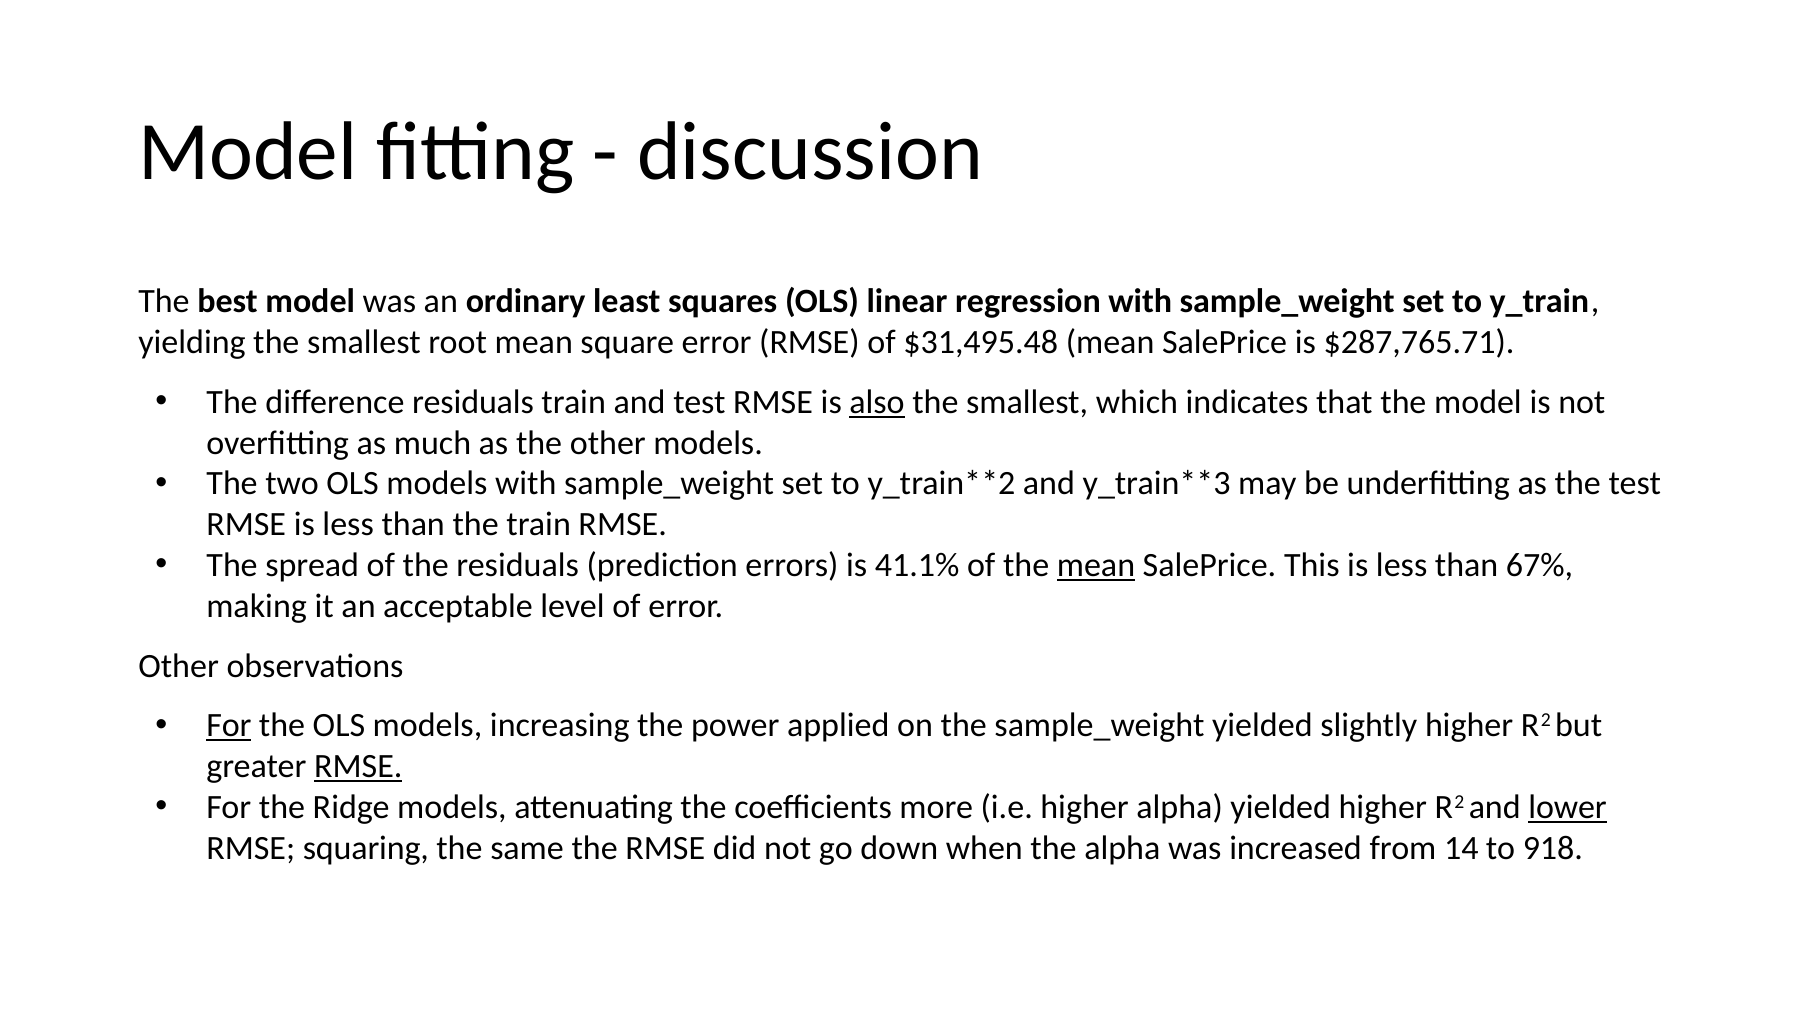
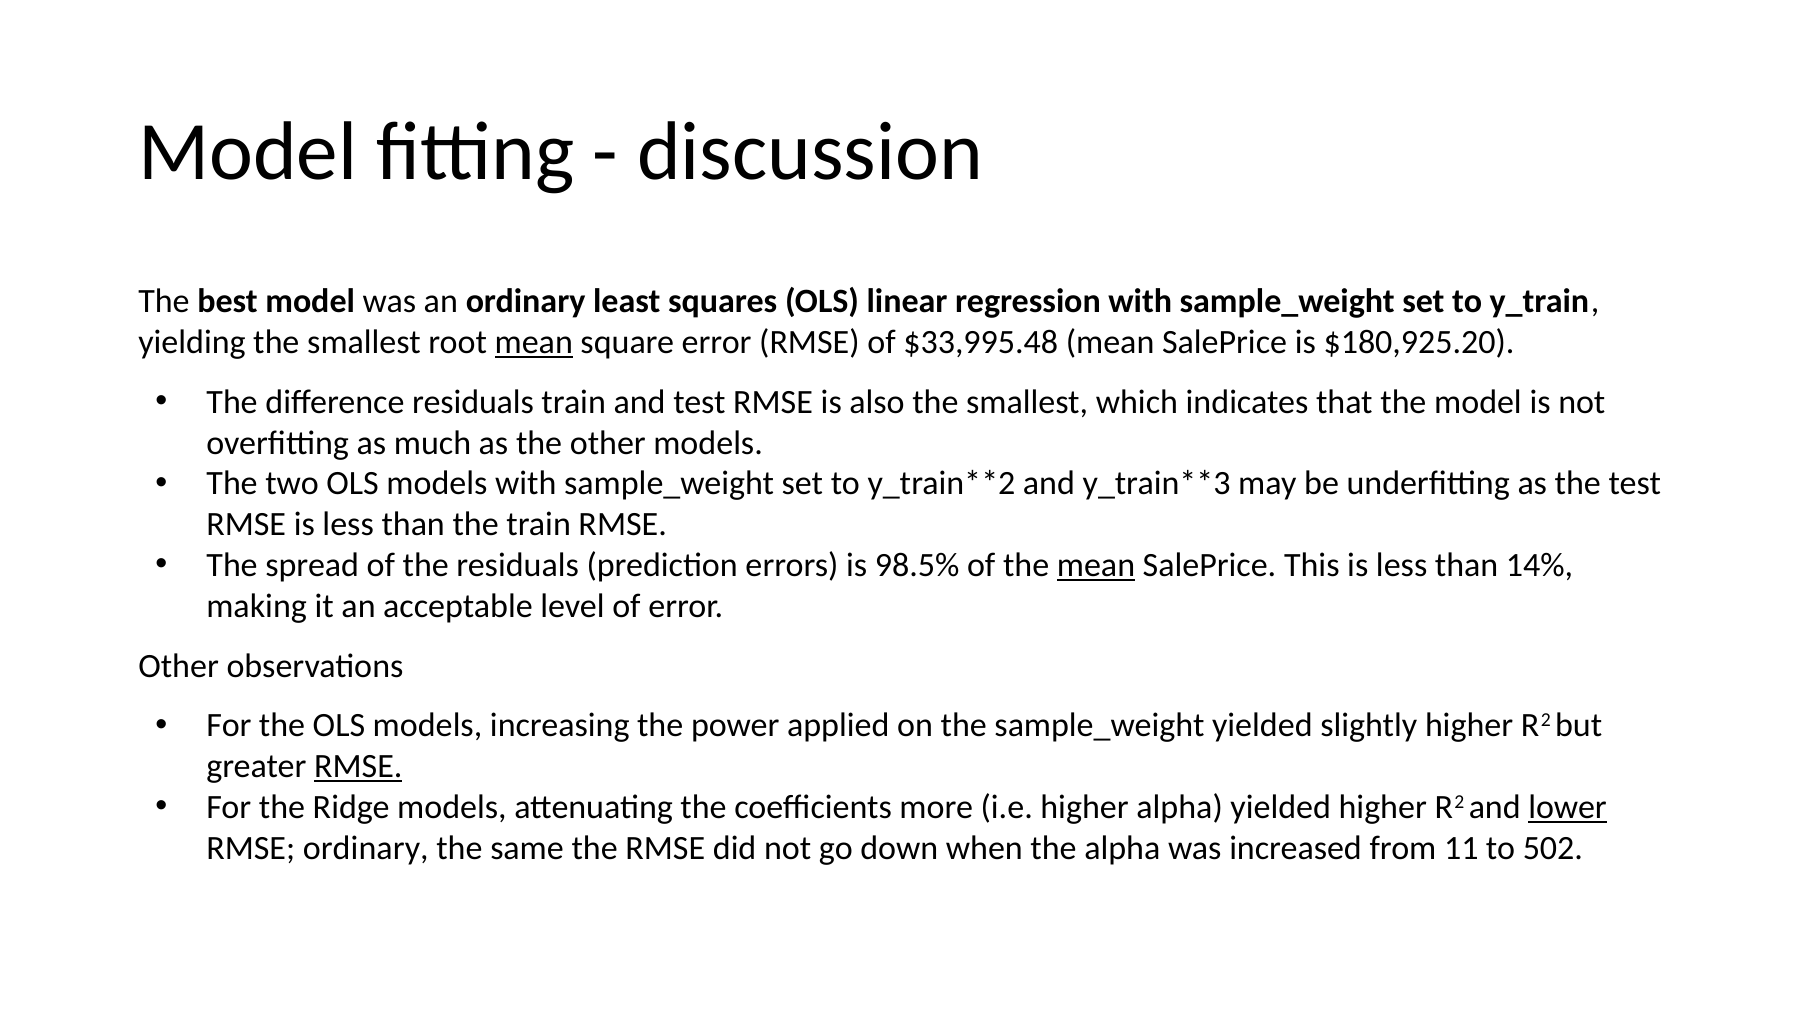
mean underline: none -> present (534, 342)
$31,495.48: $31,495.48 -> $33,995.48 (981, 342)
$287,765.71: $287,765.71 -> $180,925.20 (1419, 342)
also underline: present -> none (877, 402)
41.1%: 41.1% -> 98.5% (917, 565)
67%: 67% -> 14% (1540, 565)
For underline: present -> none (229, 726)
RMSE squaring: squaring -> ordinary (366, 848)
14: 14 -> 11 (1461, 848)
918: 918 -> 502 (1553, 848)
